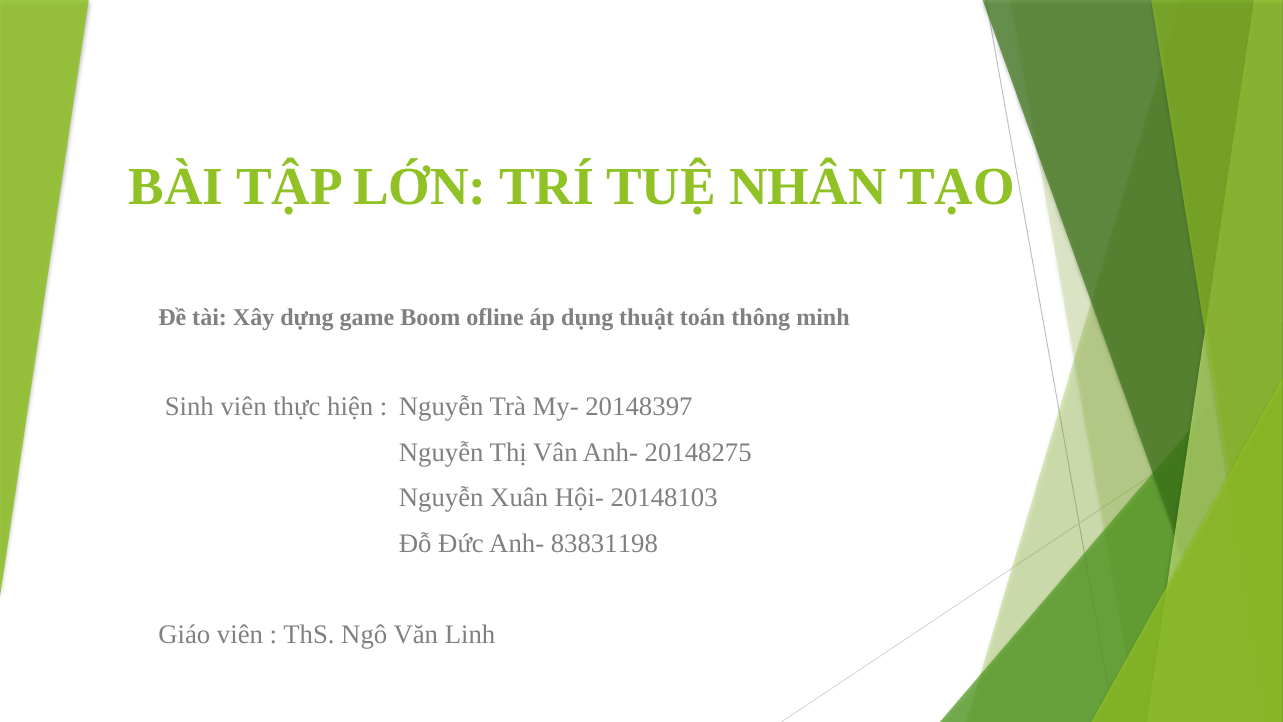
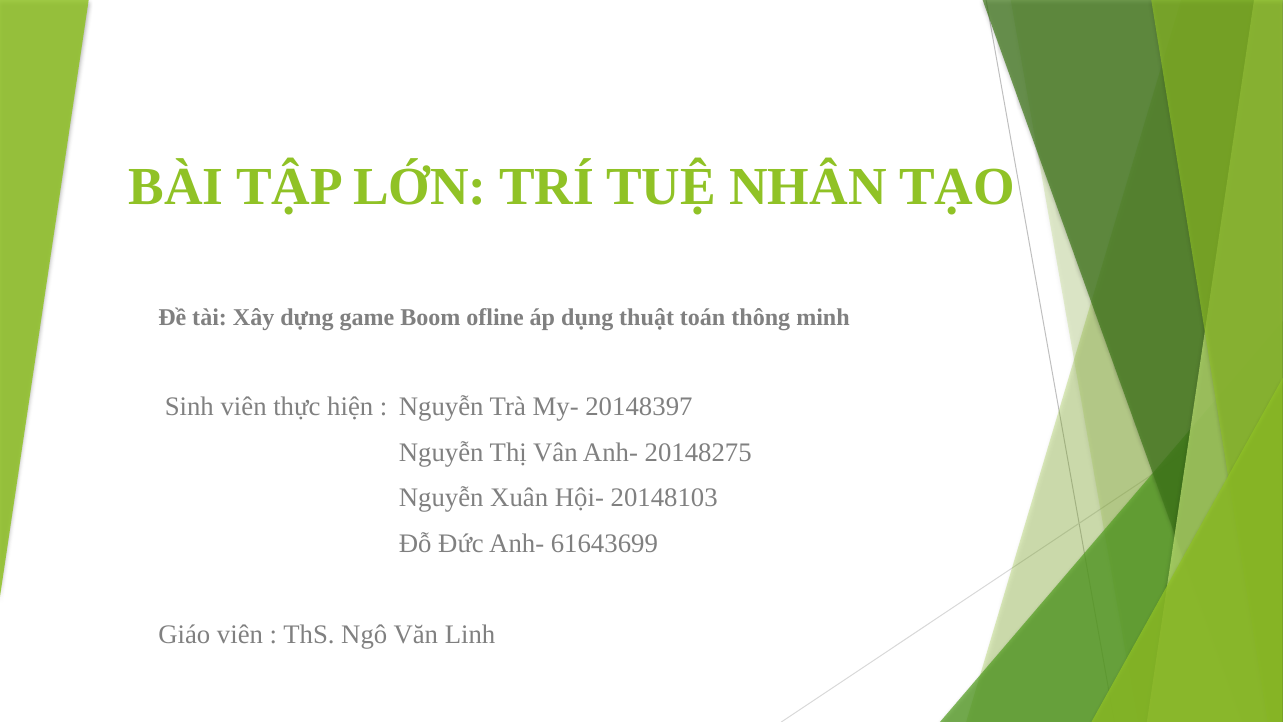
83831198: 83831198 -> 61643699 (604, 543)
